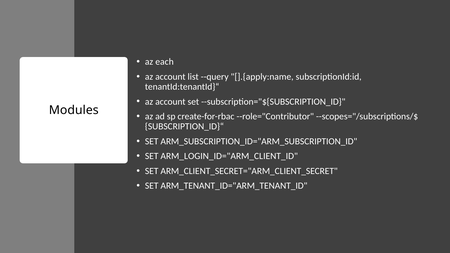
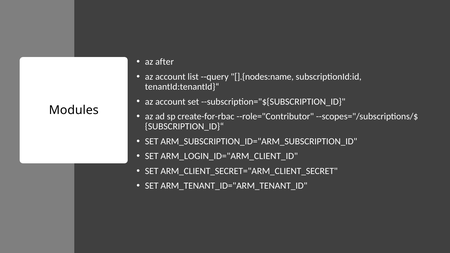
each: each -> after (165, 62)
].{apply:name: ].{apply:name -> ].{nodes:name (262, 77)
